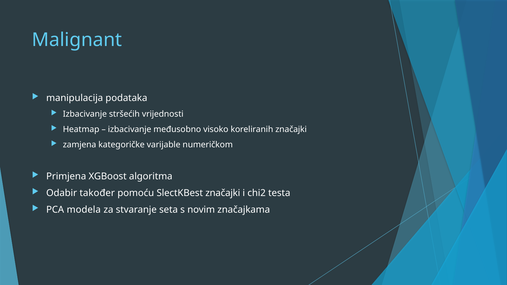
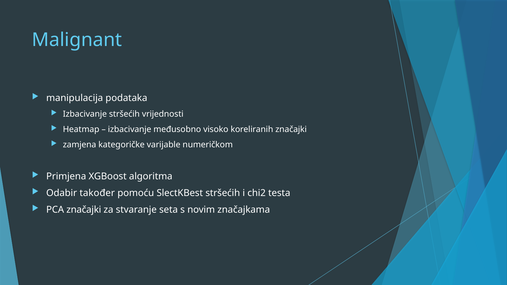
SlectKBest značajki: značajki -> stršećih (223, 193)
PCA modela: modela -> značajki (84, 210)
